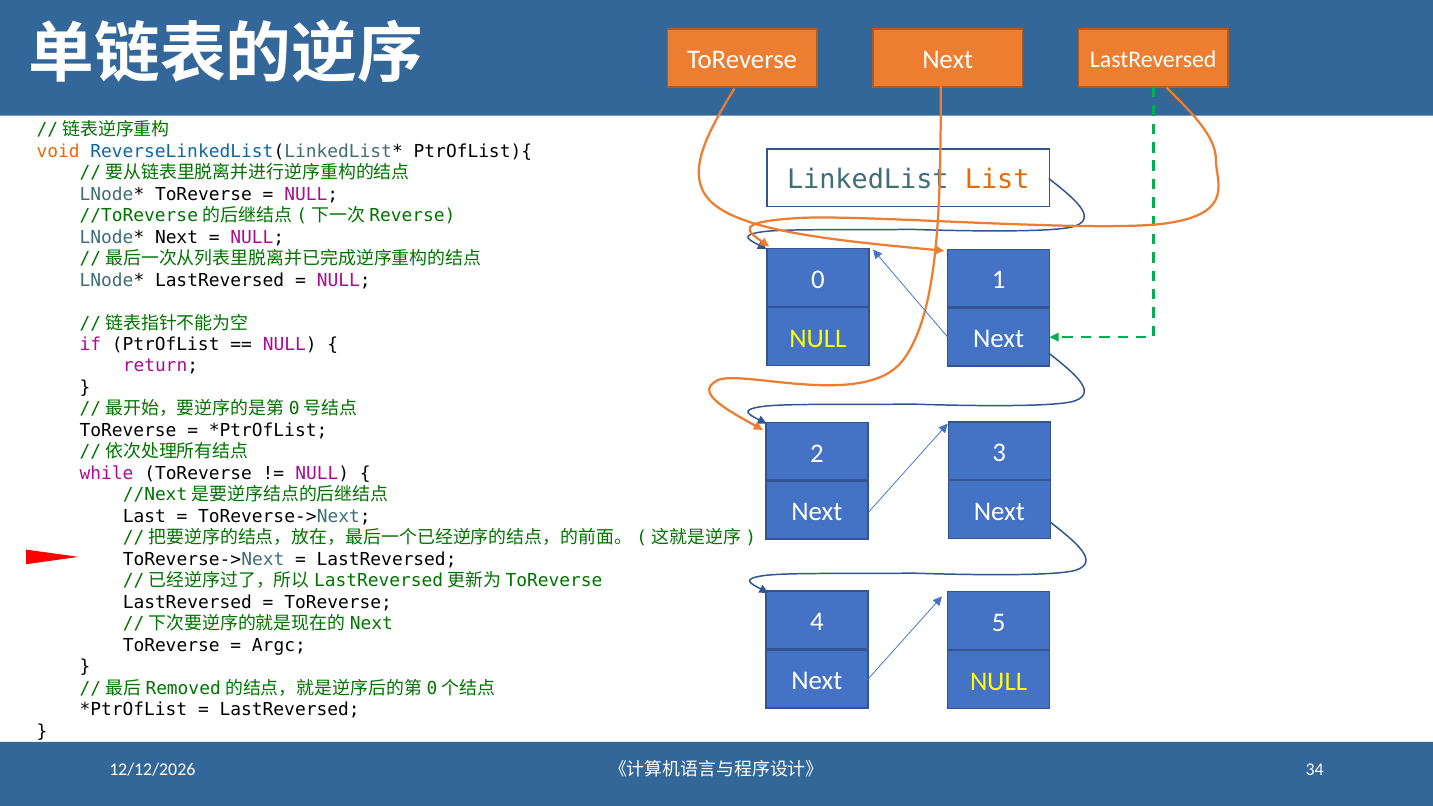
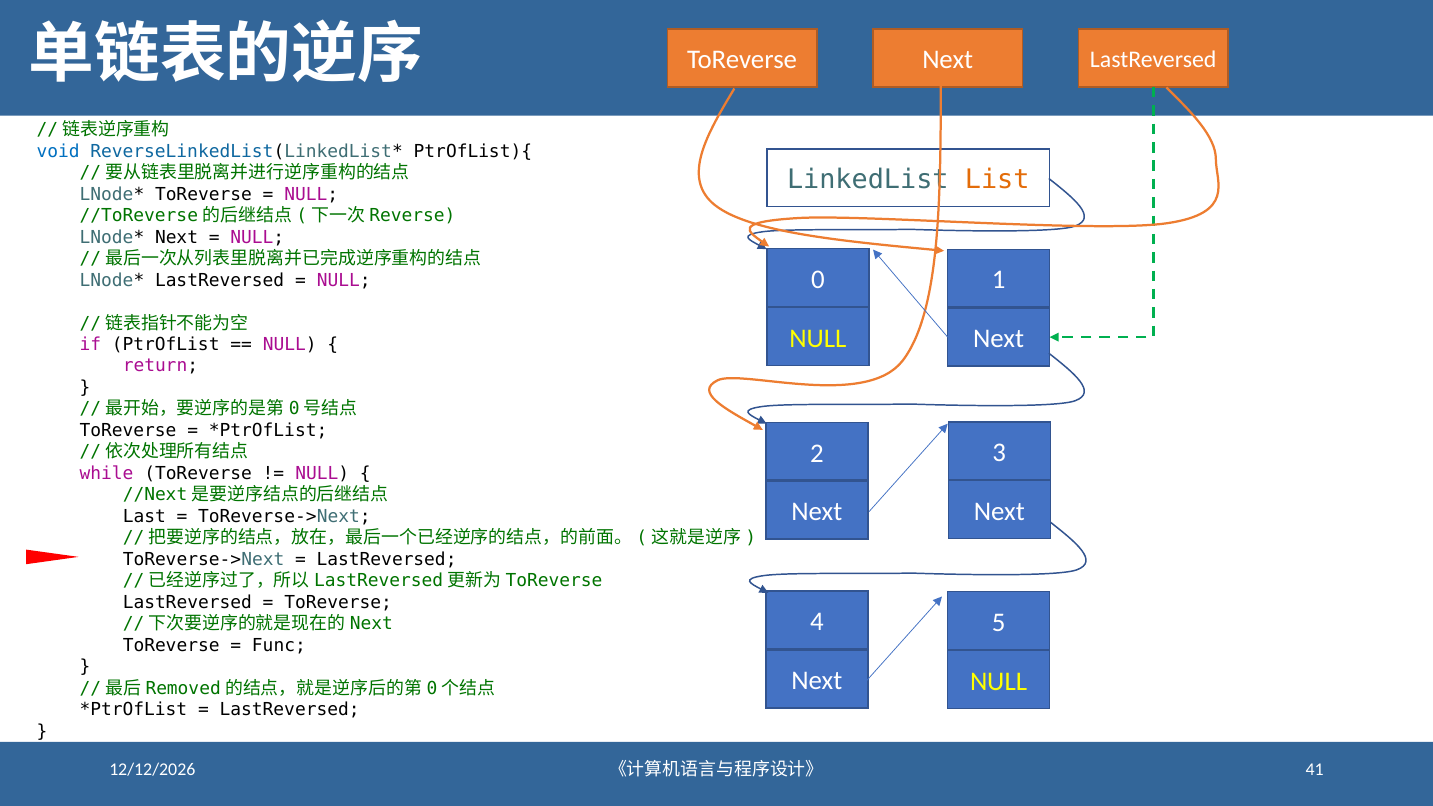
void colour: orange -> blue (58, 151)
Argc: Argc -> Func (279, 646)
34: 34 -> 41 (1315, 770)
